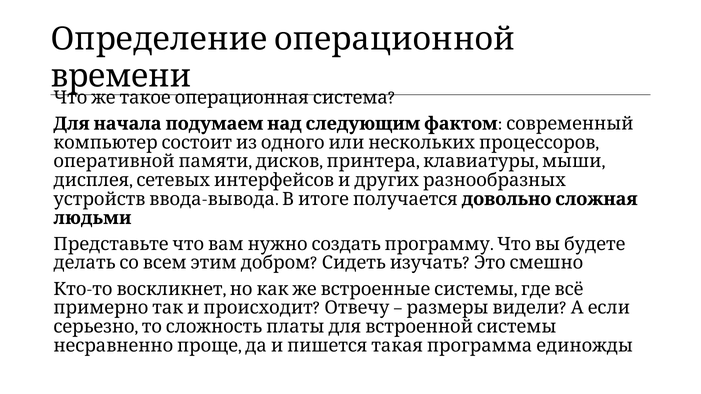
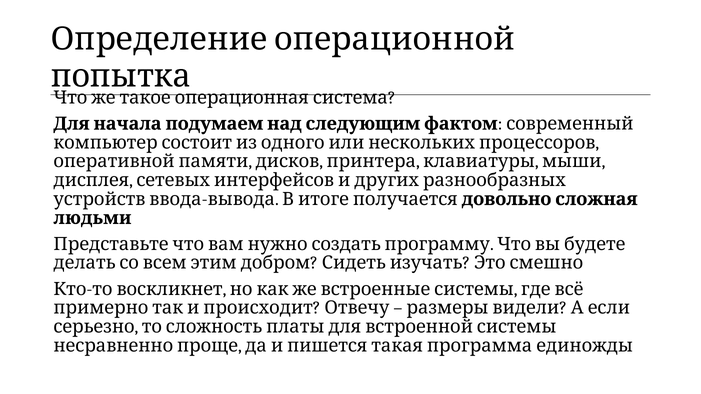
времени: времени -> попытка (121, 76)
